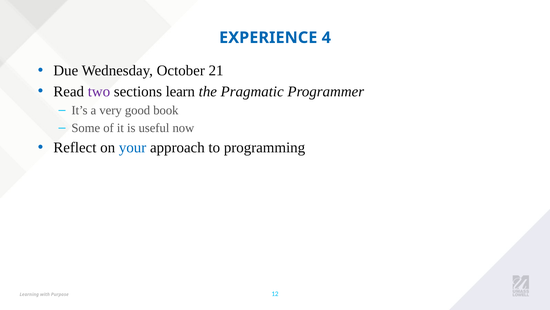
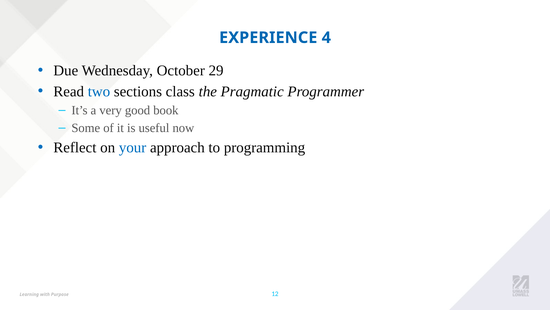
21: 21 -> 29 (216, 71)
two colour: purple -> blue (99, 92)
learn: learn -> class (180, 92)
